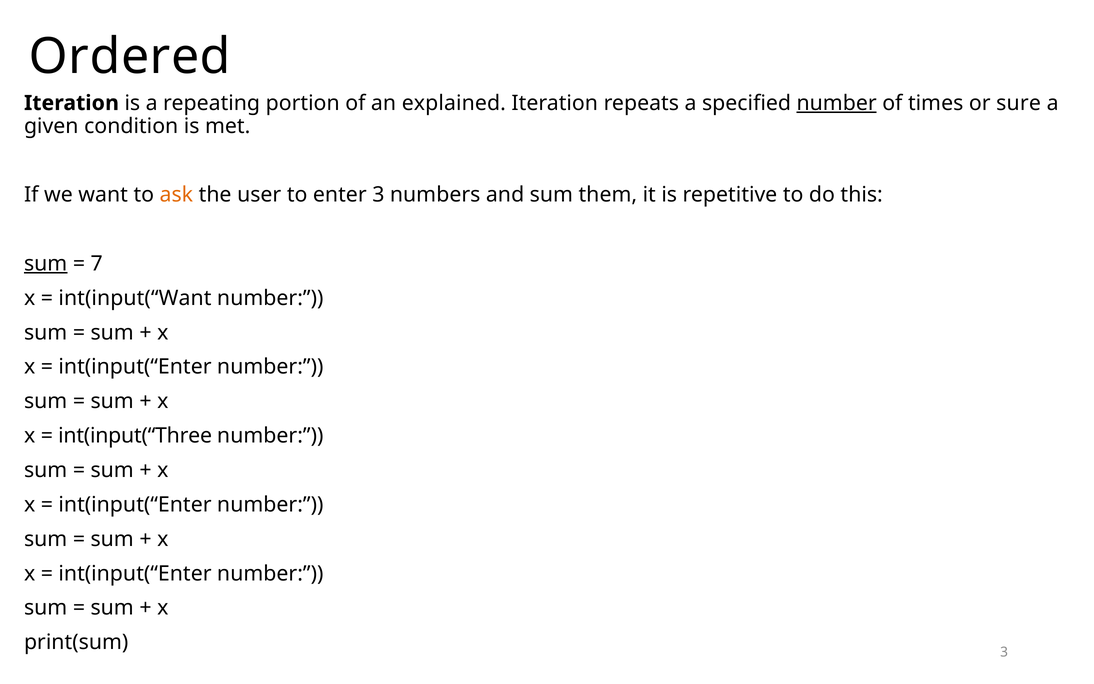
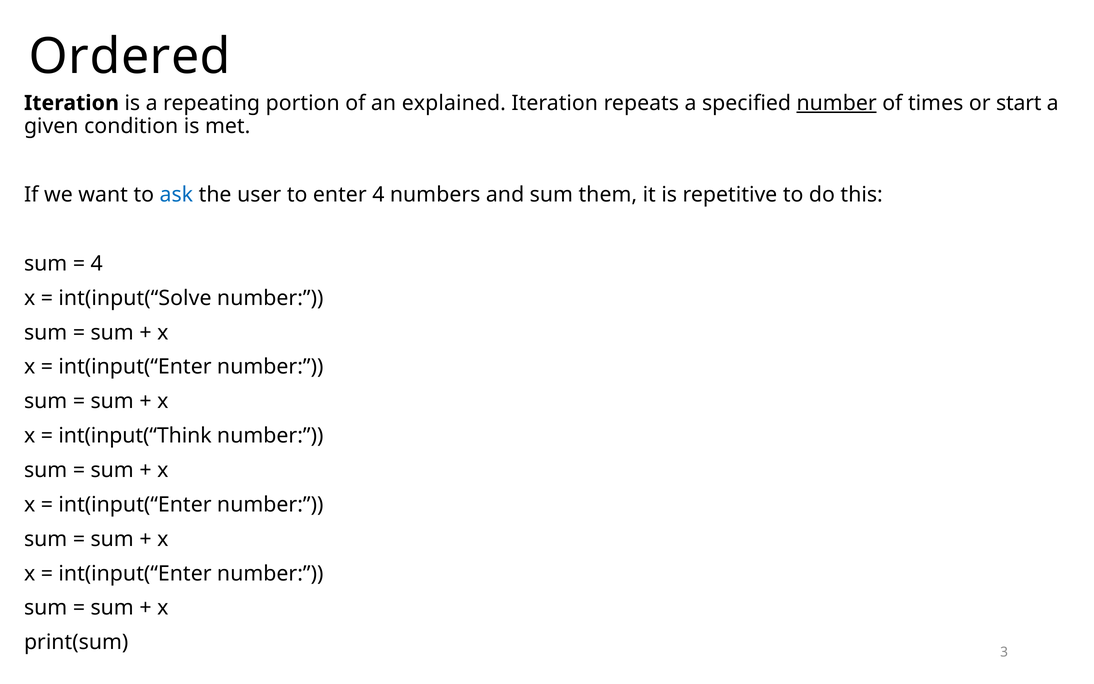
sure: sure -> start (1019, 103)
ask colour: orange -> blue (176, 195)
enter 3: 3 -> 4 (378, 195)
sum underline: present -> none (46, 264)
7: 7 -> 4 (97, 264)
int(input(“Want: int(input(“Want -> int(input(“Solve (135, 298)
int(input(“Three: int(input(“Three -> int(input(“Think (135, 436)
